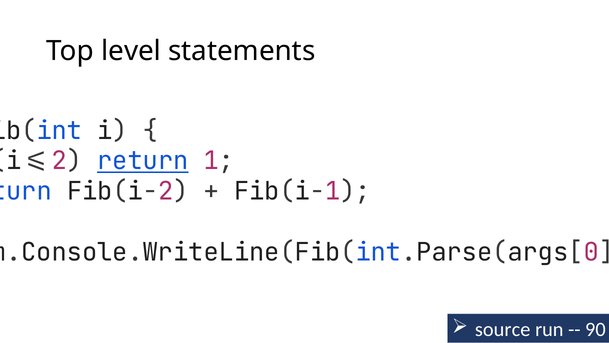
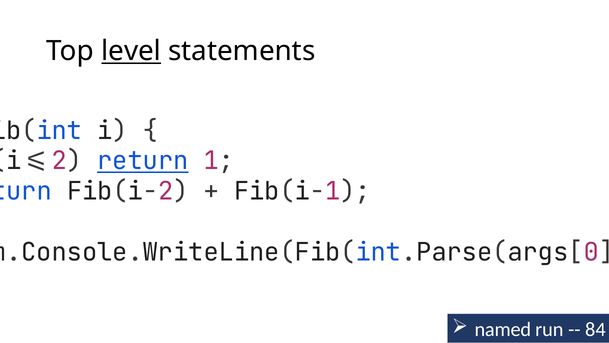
level underline: none -> present (131, 51)
source: source -> named (503, 329)
90: 90 -> 84 (595, 329)
